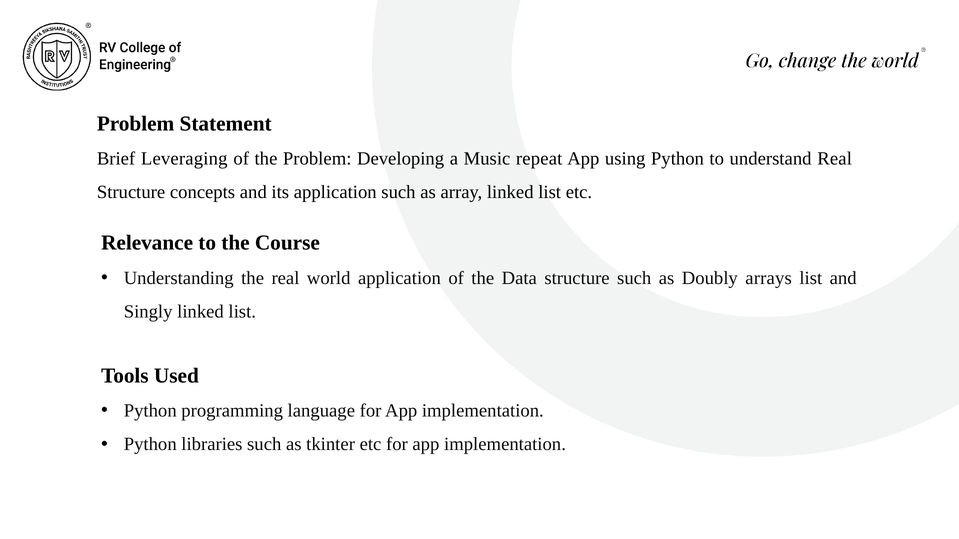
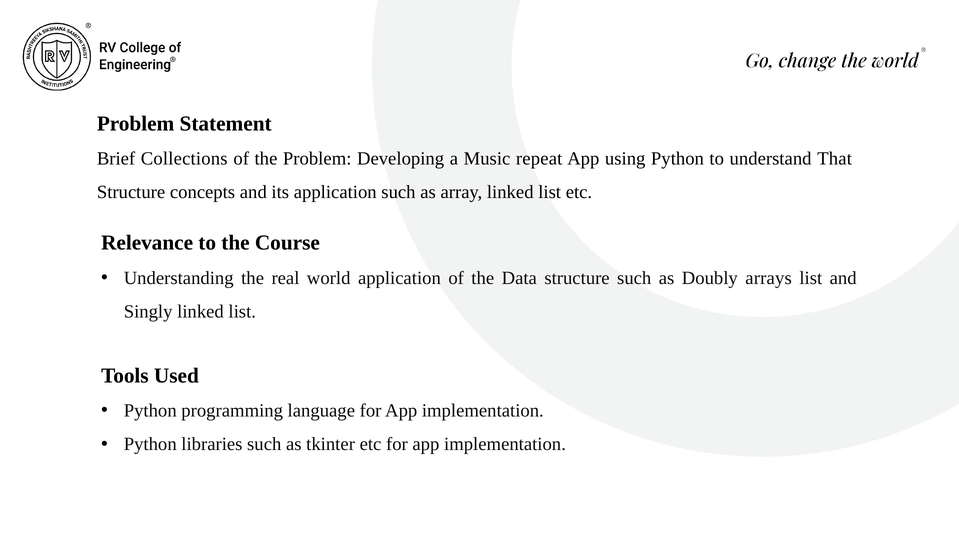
Leveraging: Leveraging -> Collections (184, 159)
understand Real: Real -> That (835, 159)
